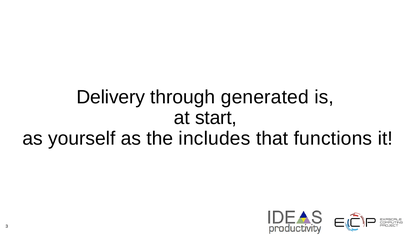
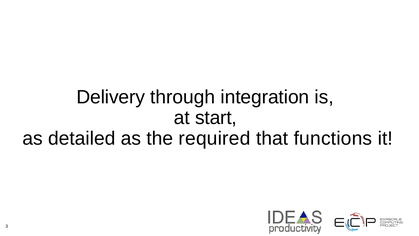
generated: generated -> integration (265, 97)
yourself: yourself -> detailed (82, 138)
includes: includes -> required (215, 138)
